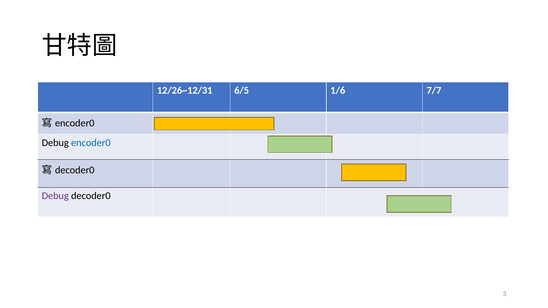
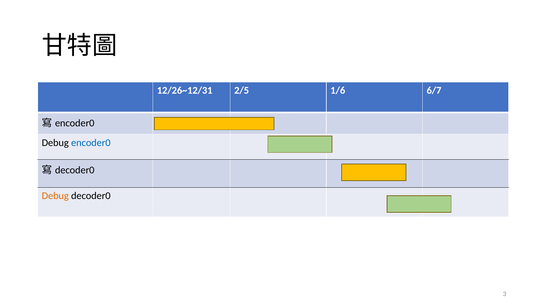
6/5: 6/5 -> 2/5 (242, 91)
7/7: 7/7 -> 6/7 (434, 91)
Debug colour: purple -> orange (55, 196)
